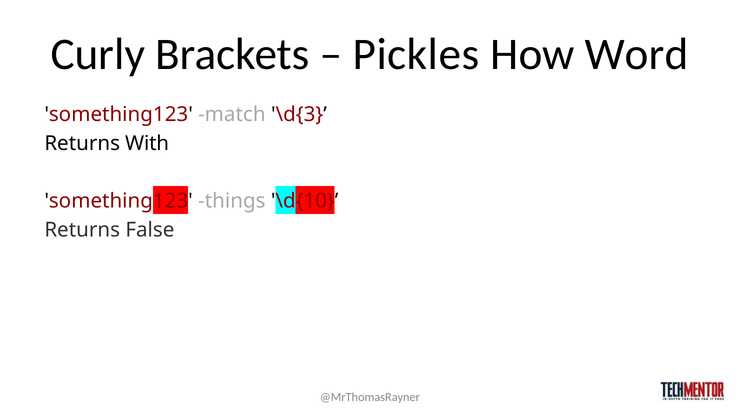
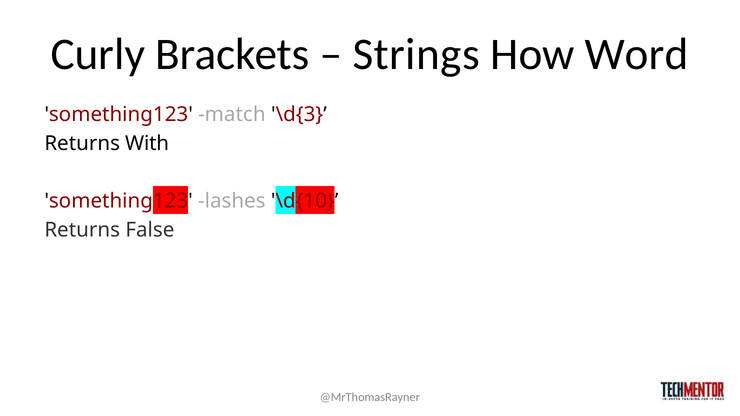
Pickles: Pickles -> Strings (416, 55)
things: things -> lashes (232, 201)
